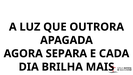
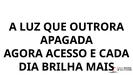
SEPARA: SEPARA -> ACESSO (66, 53)
